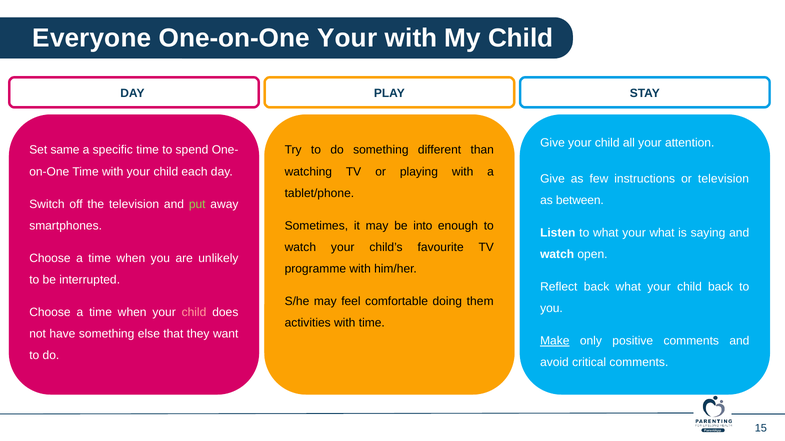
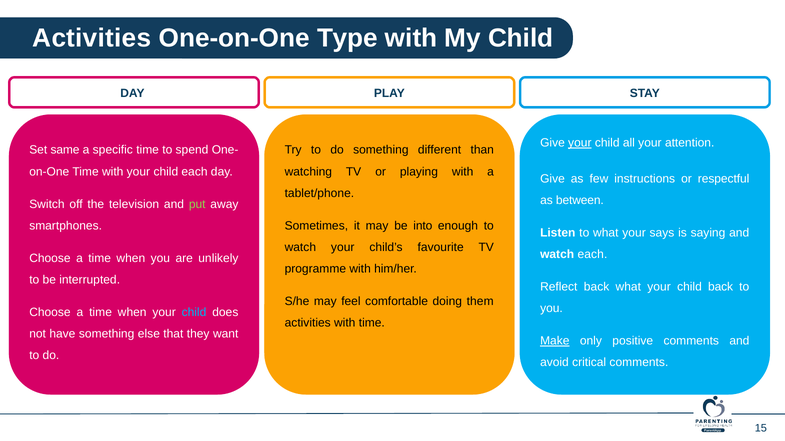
Everyone: Everyone -> Activities (92, 38)
One-on-One Your: Your -> Type (347, 38)
your underline: none -> present (580, 143)
or television: television -> respectful (724, 179)
your what: what -> says (662, 233)
watch open: open -> each (592, 255)
child colour: pink -> light blue (194, 313)
